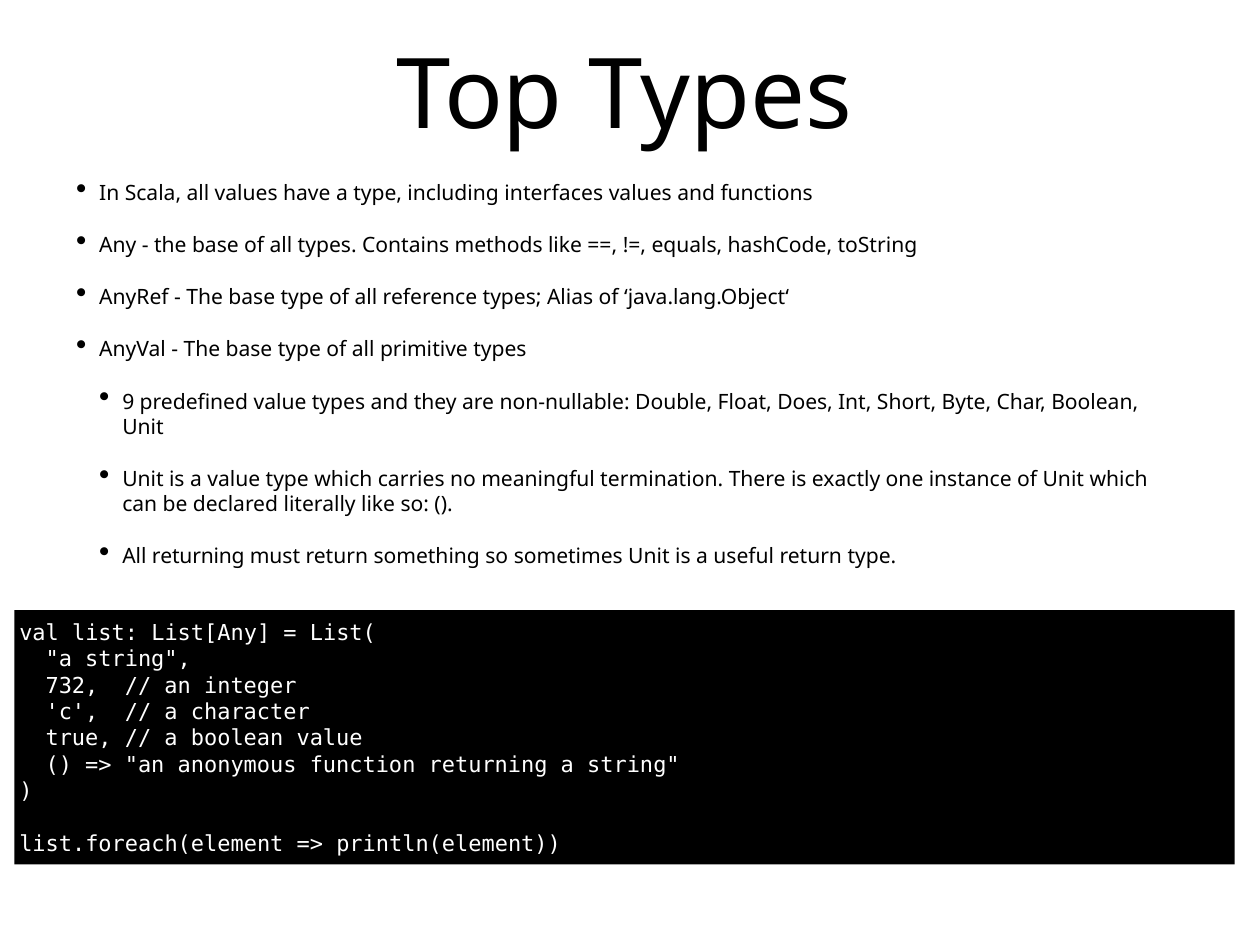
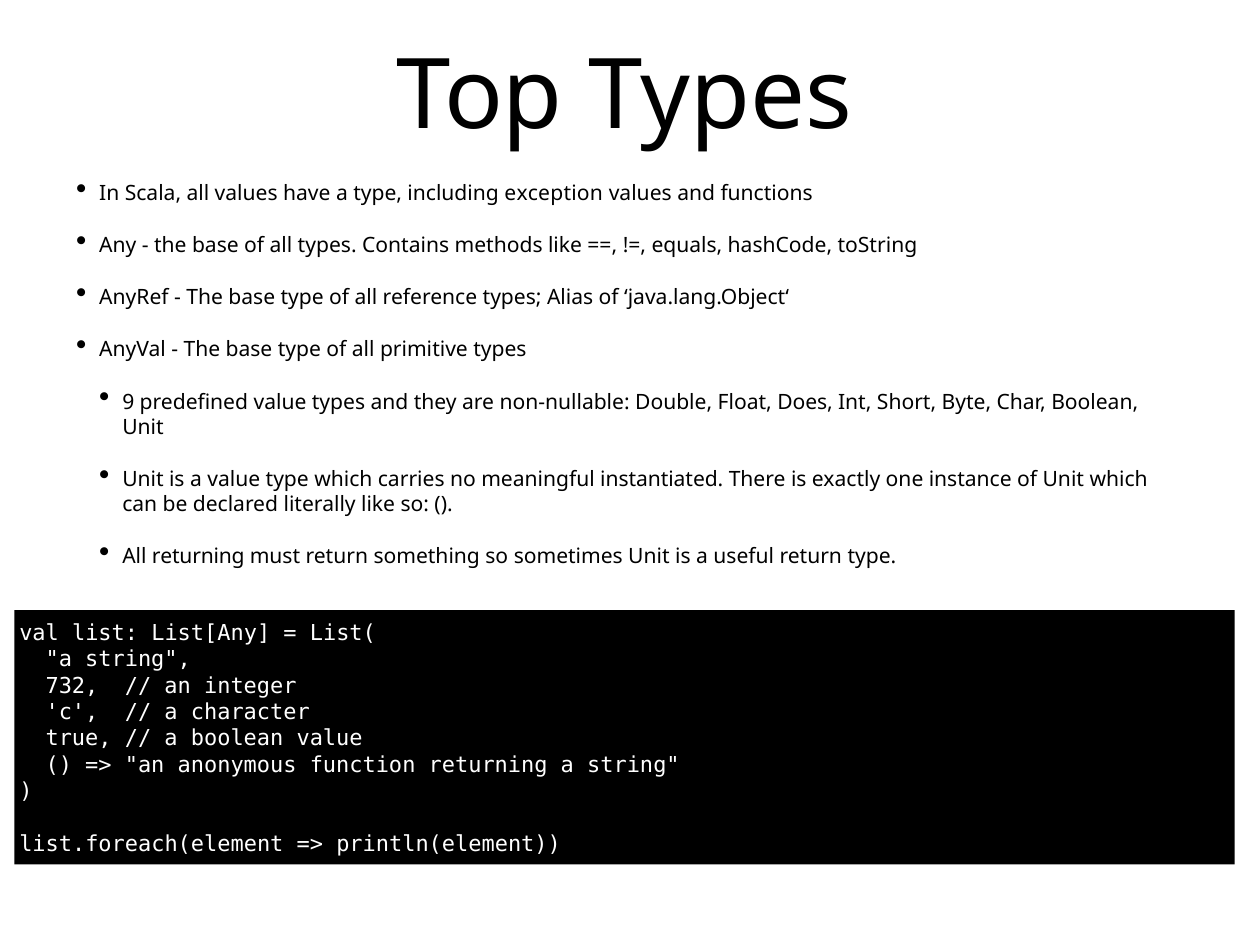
interfaces: interfaces -> exception (554, 193)
termination: termination -> instantiated (662, 479)
